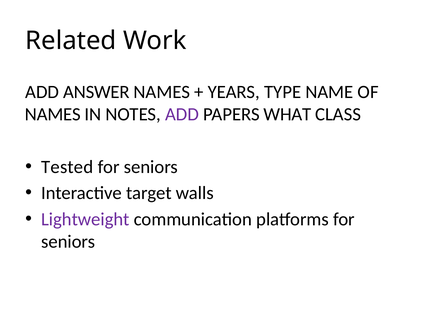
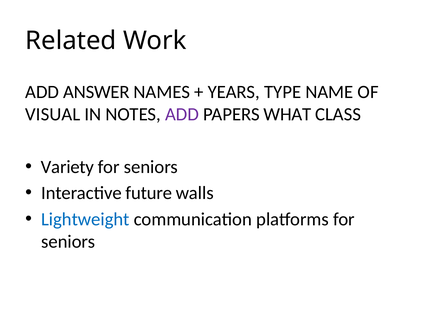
NAMES: NAMES -> VISUAL (53, 114)
Tested: Tested -> Variety (67, 167)
target: target -> future (149, 193)
Lightweight colour: purple -> blue (85, 219)
